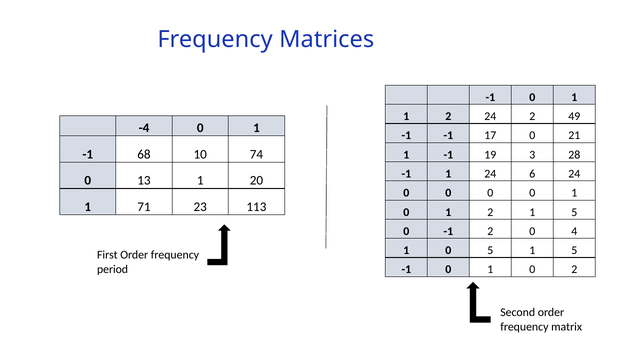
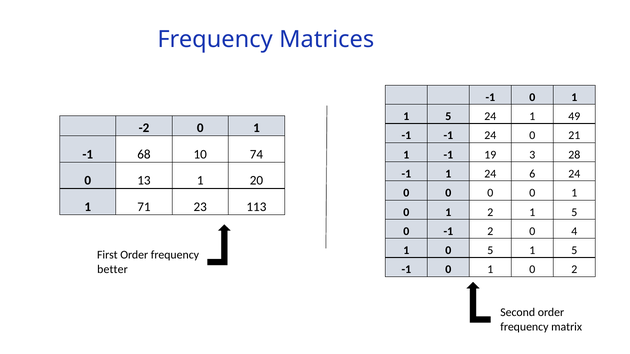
2: 2 -> 5 (448, 117)
24 2: 2 -> 1 (532, 117)
-4: -4 -> -2 (144, 128)
-1 17: 17 -> 24 (490, 136)
period: period -> better (112, 270)
